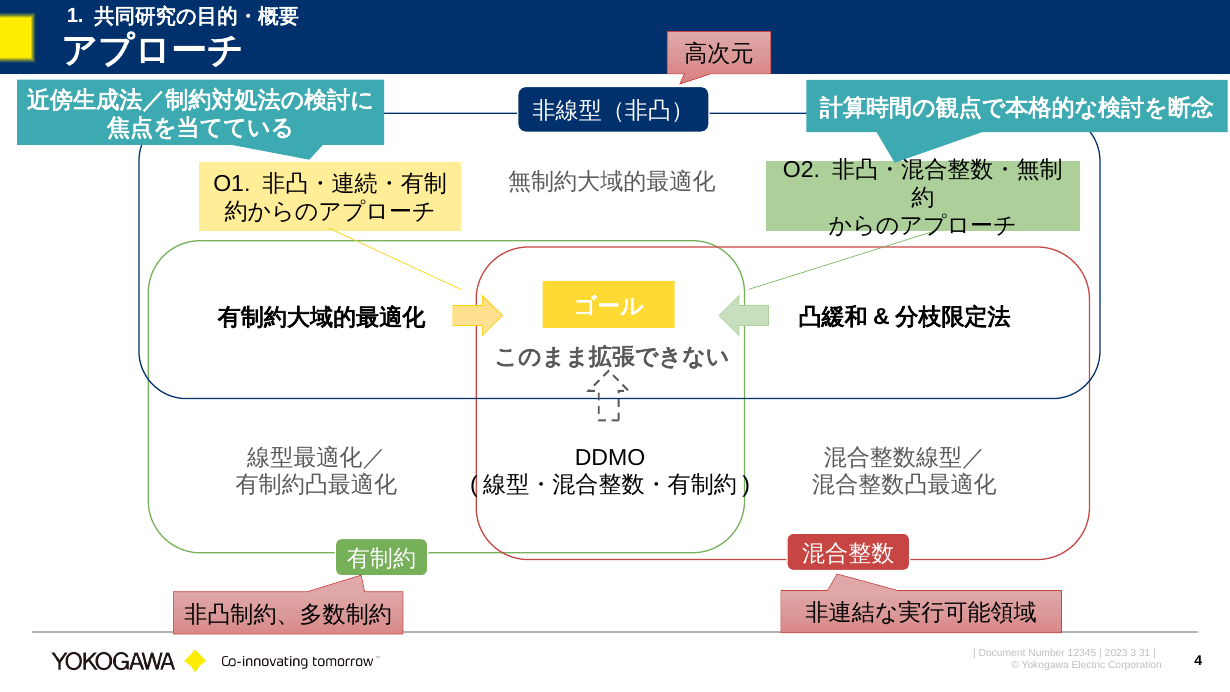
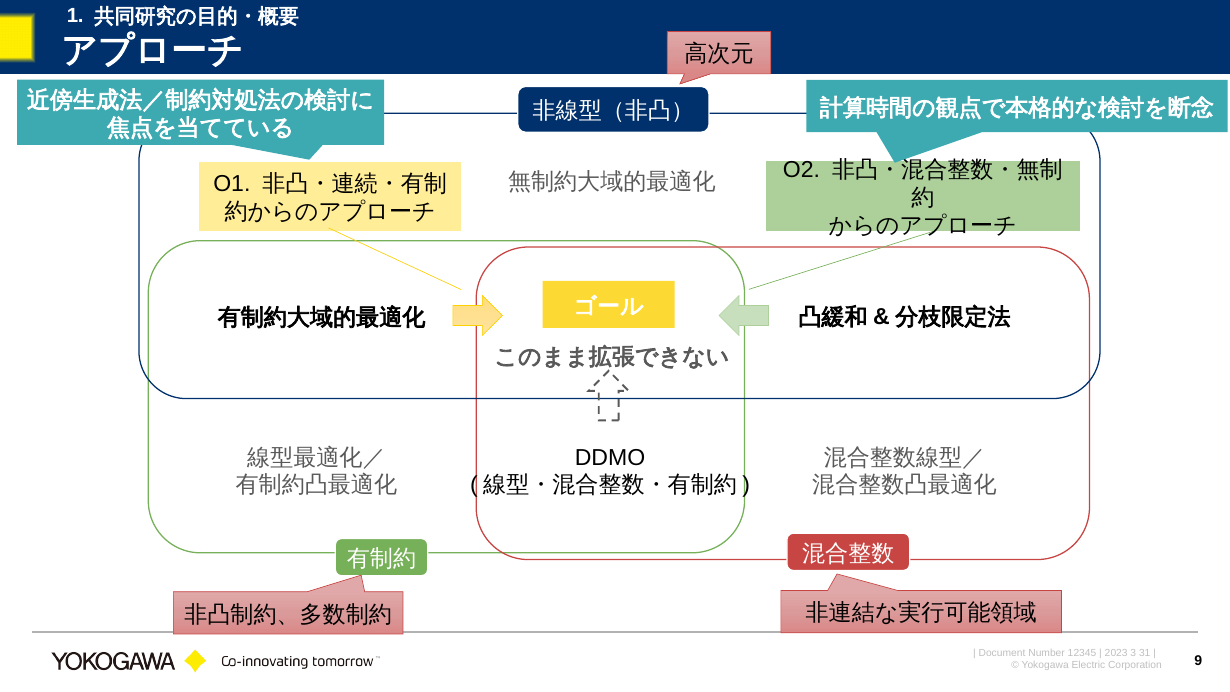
4: 4 -> 9 (1198, 661)
